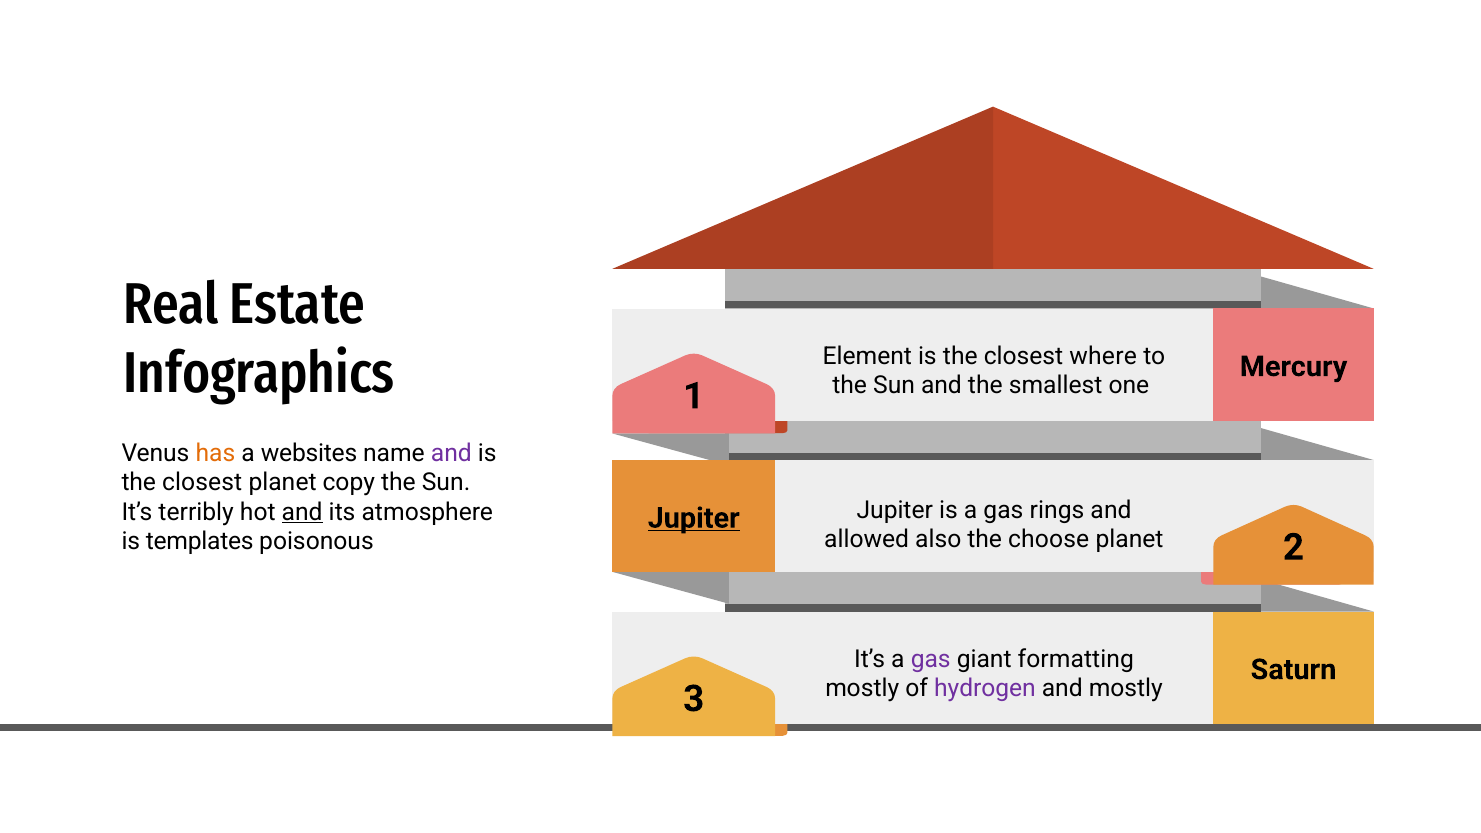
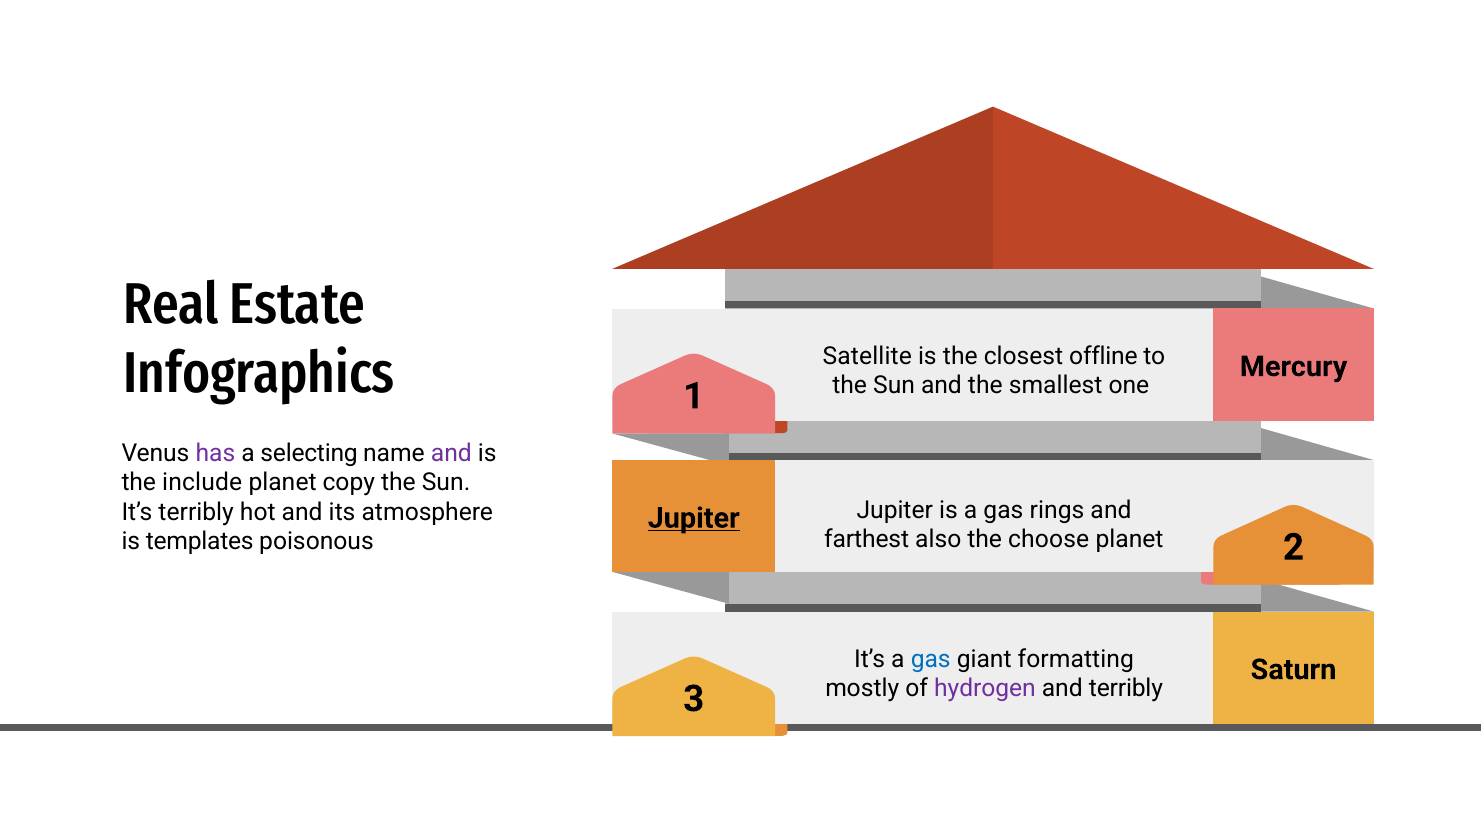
Element: Element -> Satellite (867, 356)
where: where -> offline (1103, 356)
has colour: orange -> purple (215, 453)
websites: websites -> selecting (309, 453)
closest: closest -> include (202, 483)
and underline: present -> none (302, 512)
allowed: allowed -> farthest (867, 540)
gas colour: purple -> blue (931, 659)
and mostly: mostly -> terribly (1126, 689)
